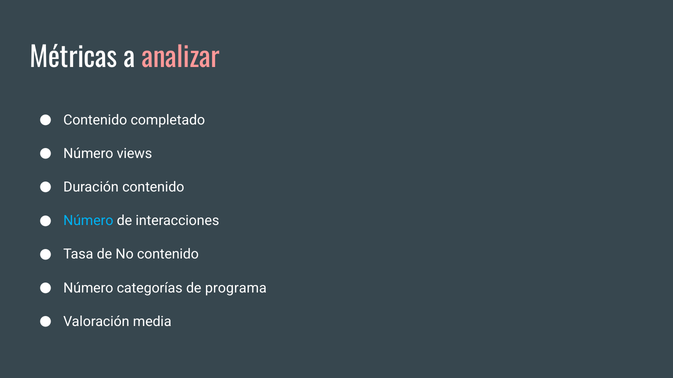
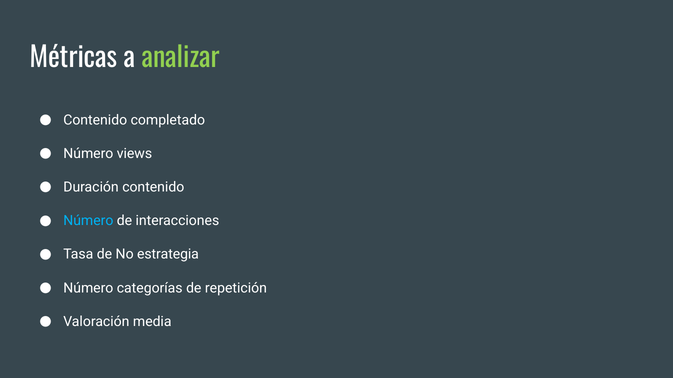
analizar colour: pink -> light green (181, 58)
No contenido: contenido -> estrategia (168, 255)
programa: programa -> repetición (236, 288)
